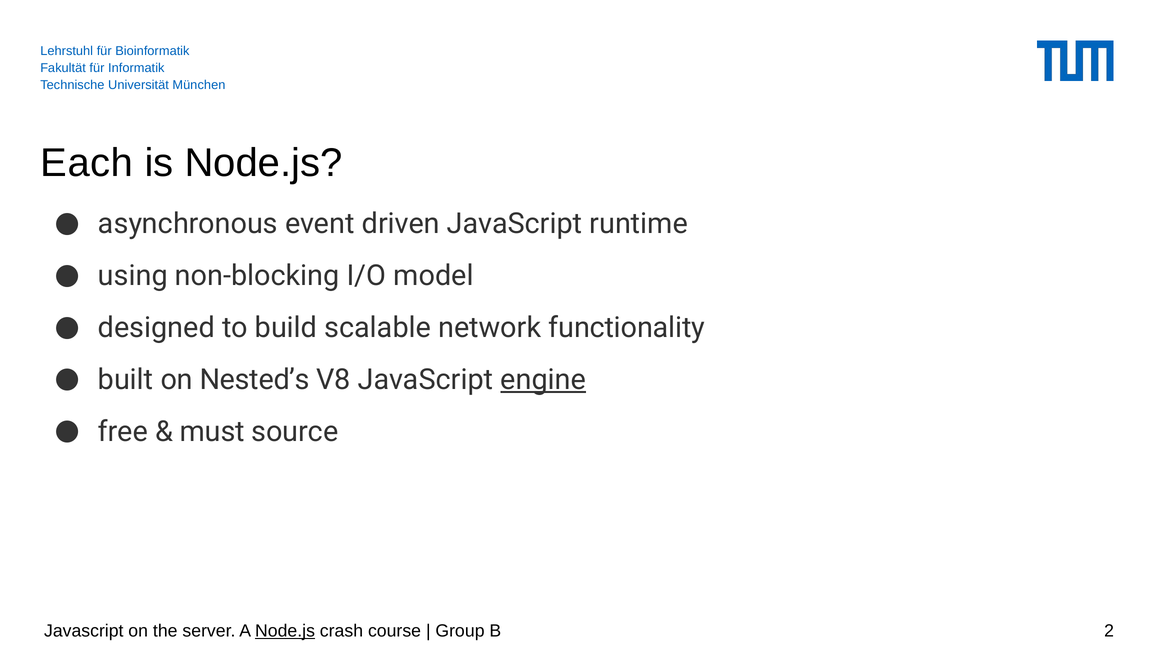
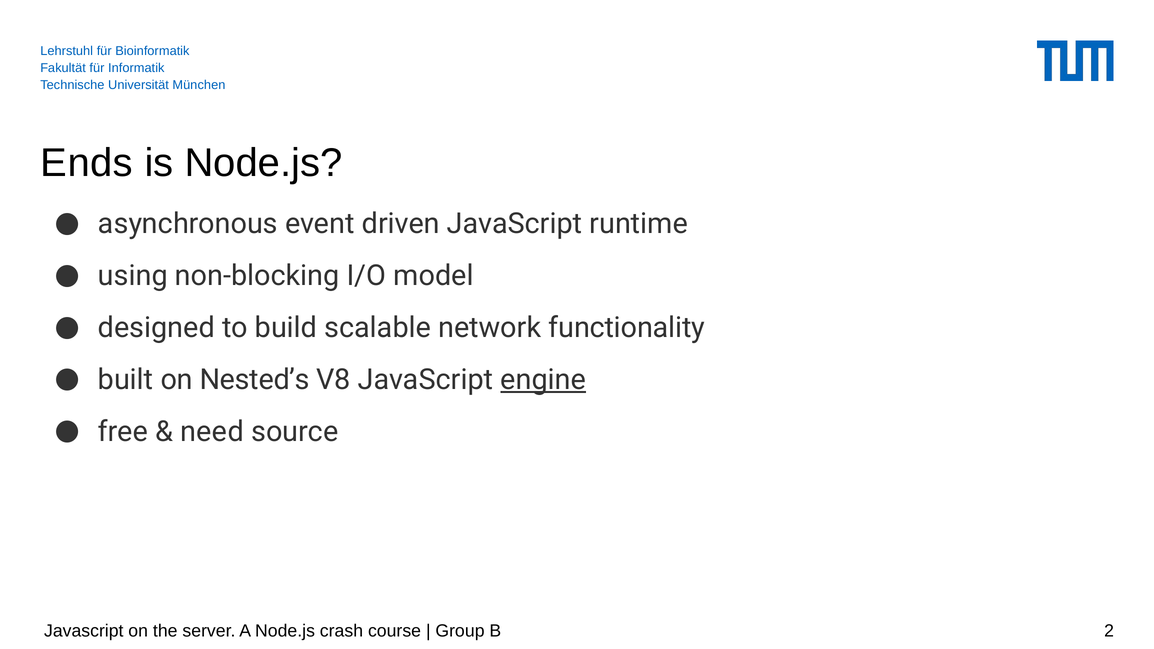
Each: Each -> Ends (87, 163)
must: must -> need (212, 432)
Node.js underline: present -> none (285, 631)
